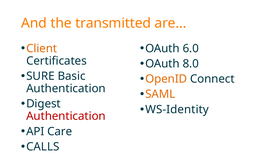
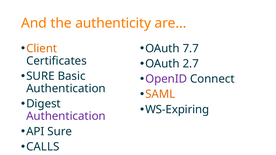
transmitted: transmitted -> authenticity (113, 23)
6.0: 6.0 -> 7.7 (191, 48)
8.0: 8.0 -> 2.7 (191, 64)
OpenID colour: orange -> purple (166, 79)
WS-Identity: WS-Identity -> WS-Expiring (177, 110)
Authentication colour: red -> purple (66, 116)
API Care: Care -> Sure (60, 132)
